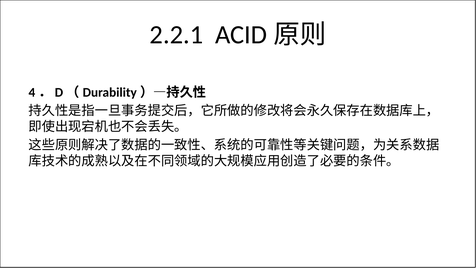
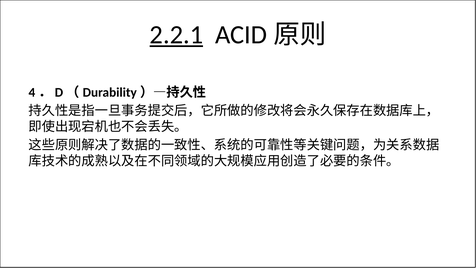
2.2.1 underline: none -> present (176, 35)
